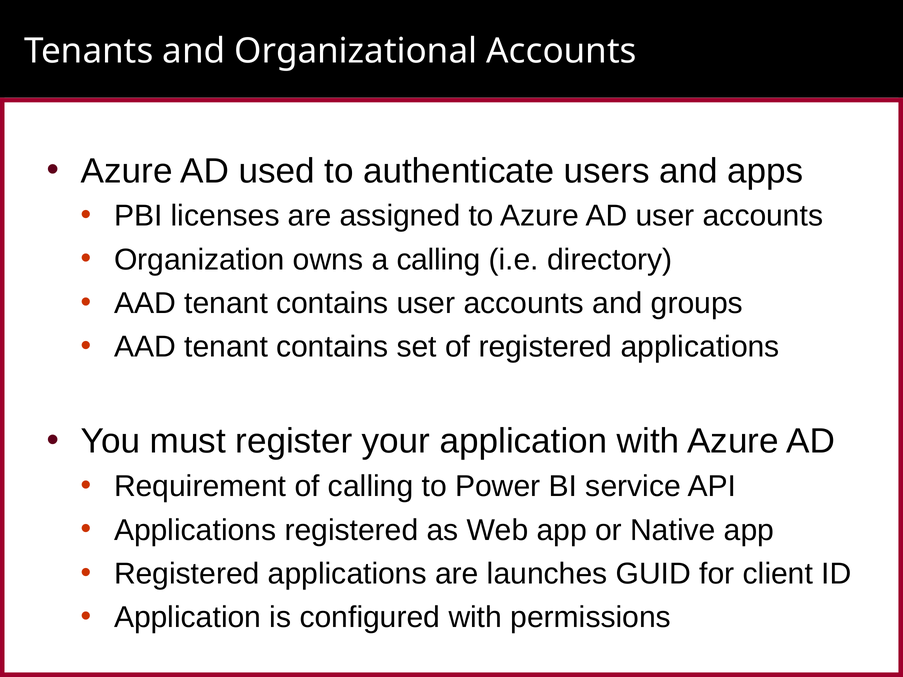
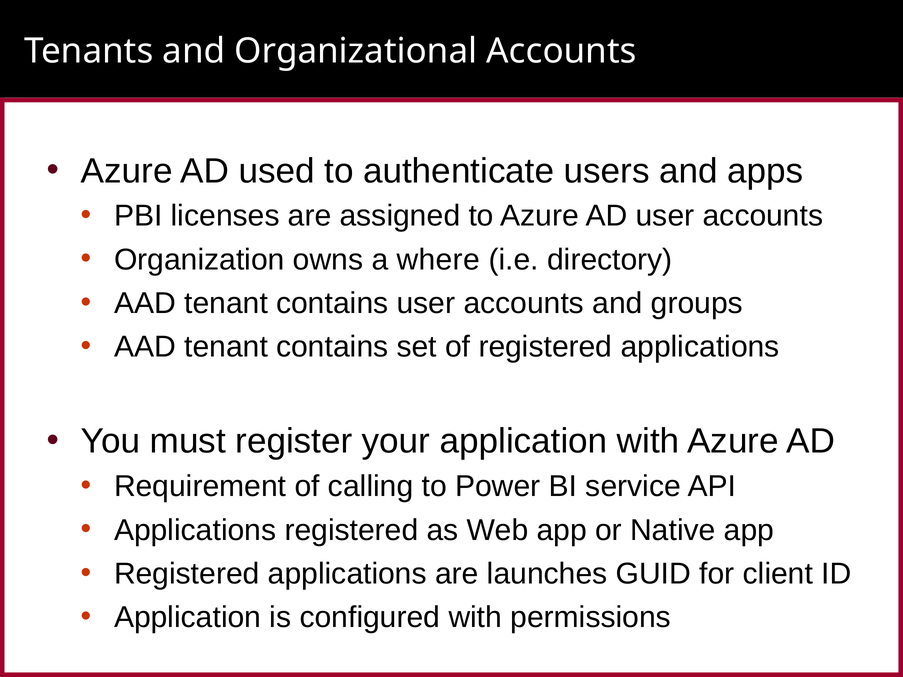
a calling: calling -> where (438, 260)
